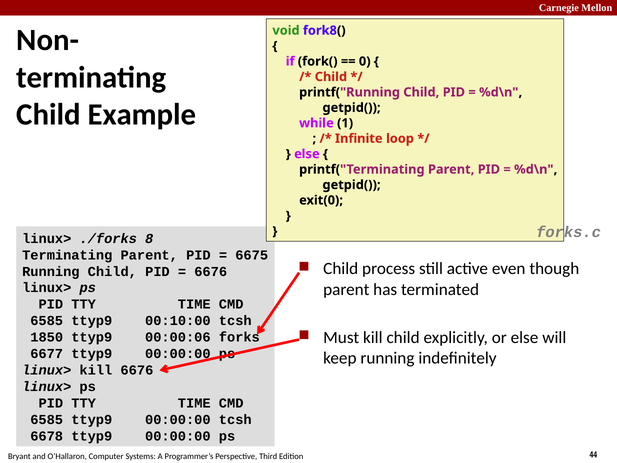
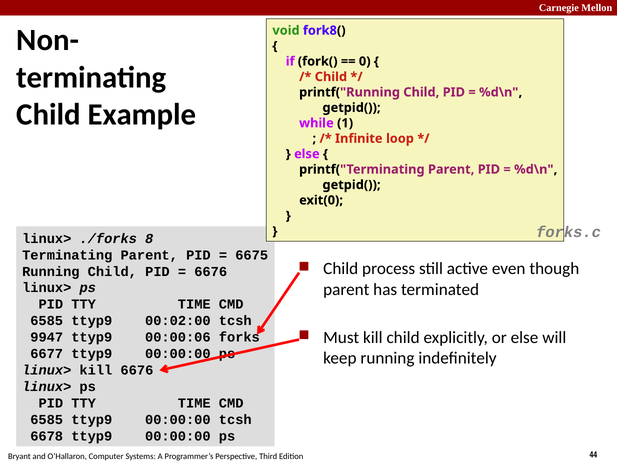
00:10:00: 00:10:00 -> 00:02:00 (178, 321)
1850: 1850 -> 9947 (47, 337)
